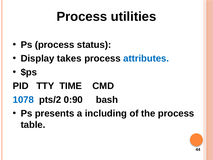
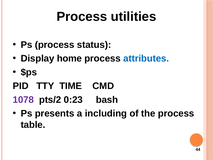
takes: takes -> home (69, 58)
1078 colour: blue -> purple (23, 100)
0:90: 0:90 -> 0:23 (73, 100)
